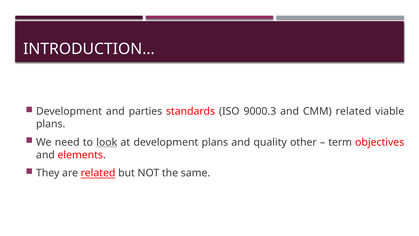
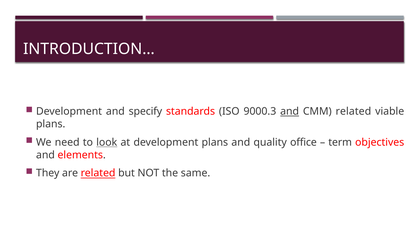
parties: parties -> specify (145, 111)
and underline: none -> present (290, 111)
other: other -> office (303, 142)
